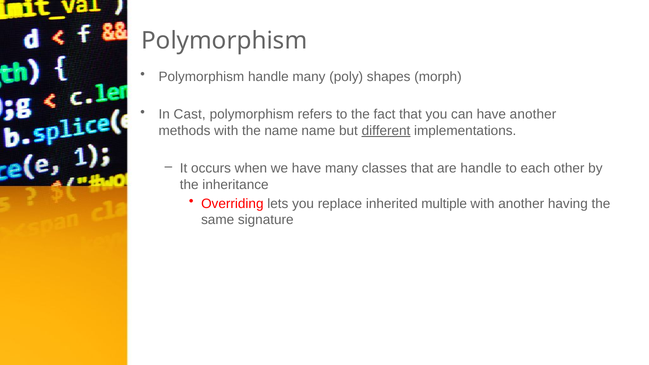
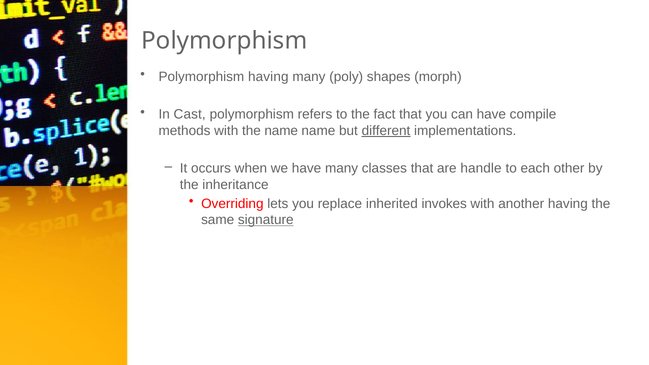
Polymorphism handle: handle -> having (268, 77)
have another: another -> compile (533, 114)
multiple: multiple -> invokes (444, 204)
signature underline: none -> present (266, 220)
